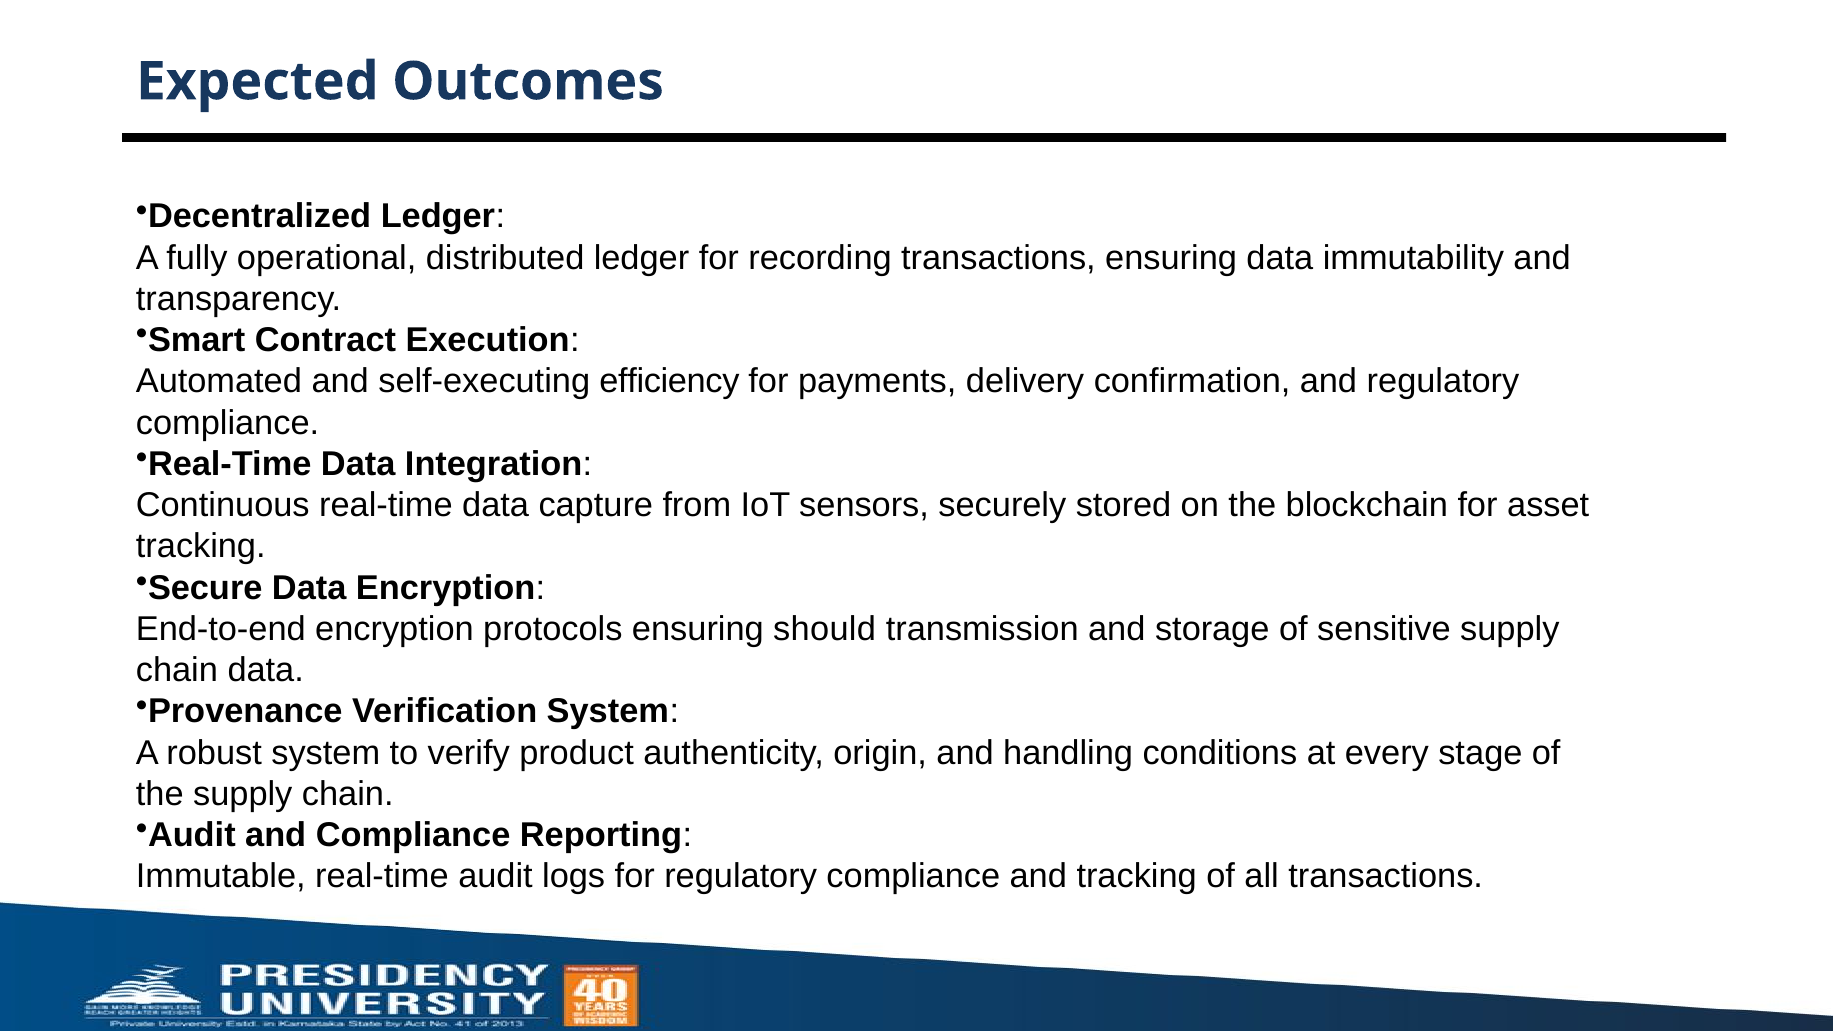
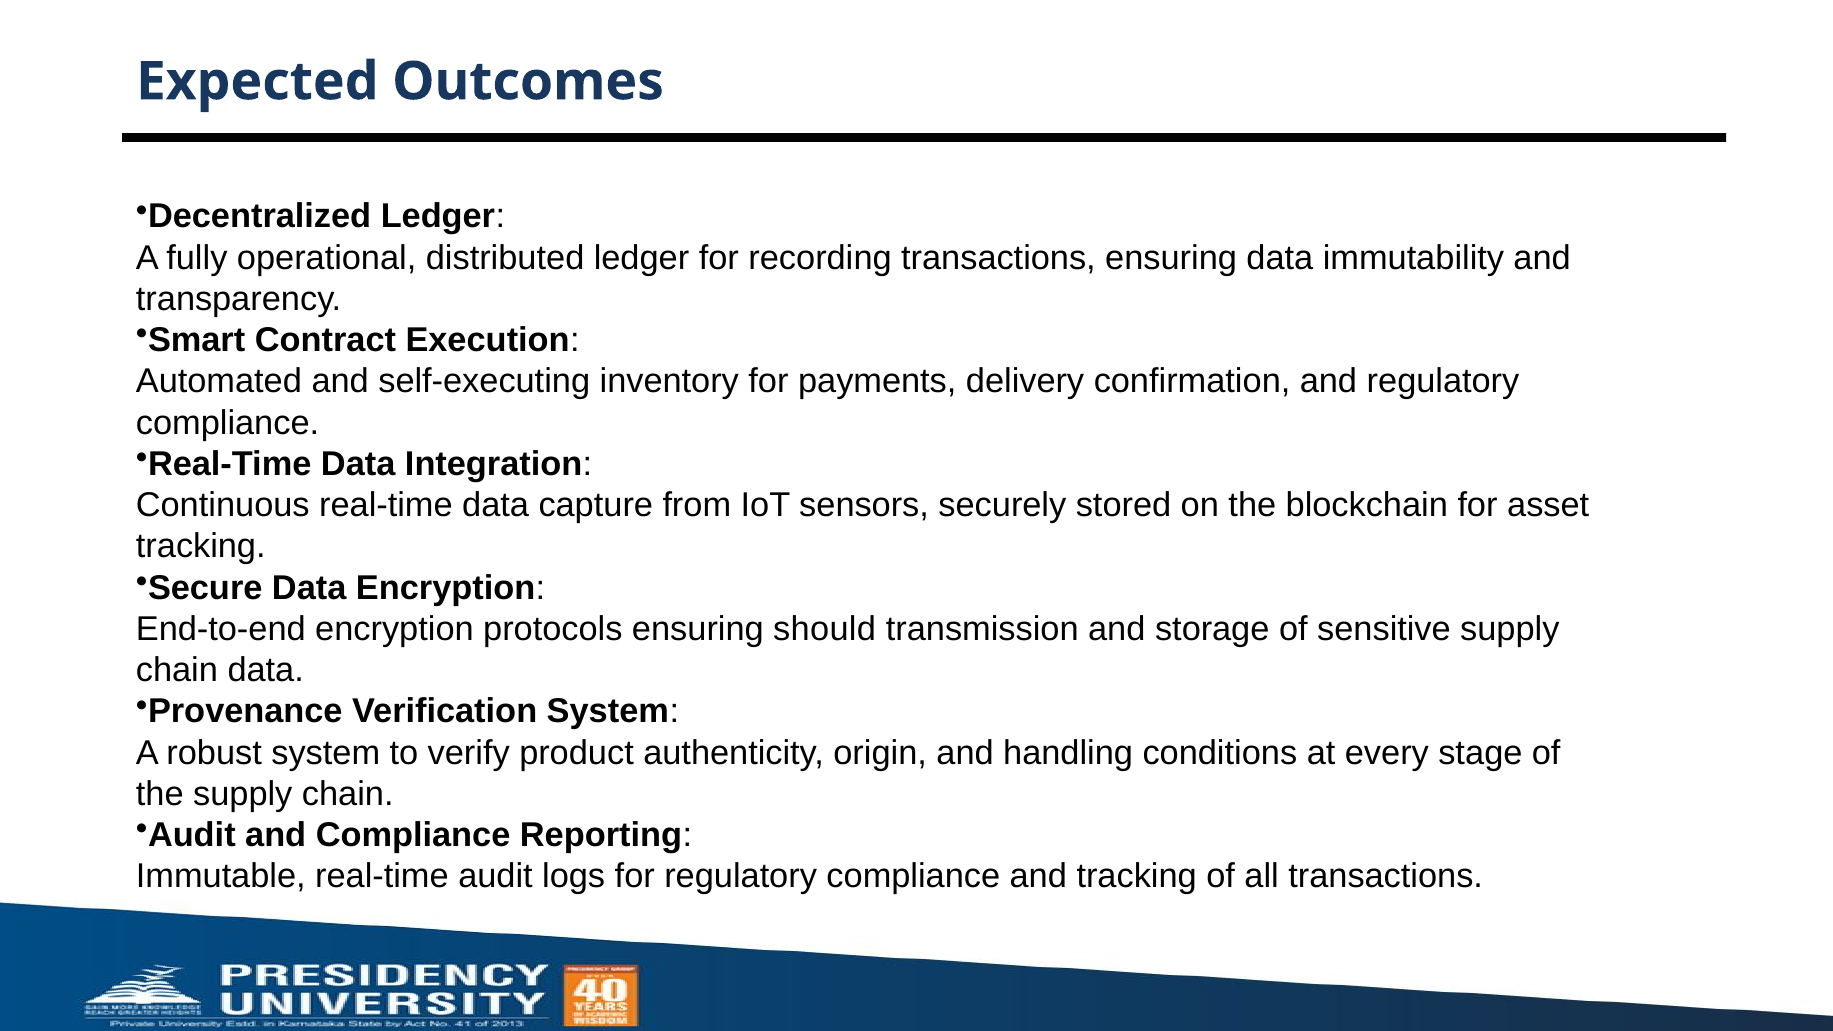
efficiency: efficiency -> inventory (669, 382)
